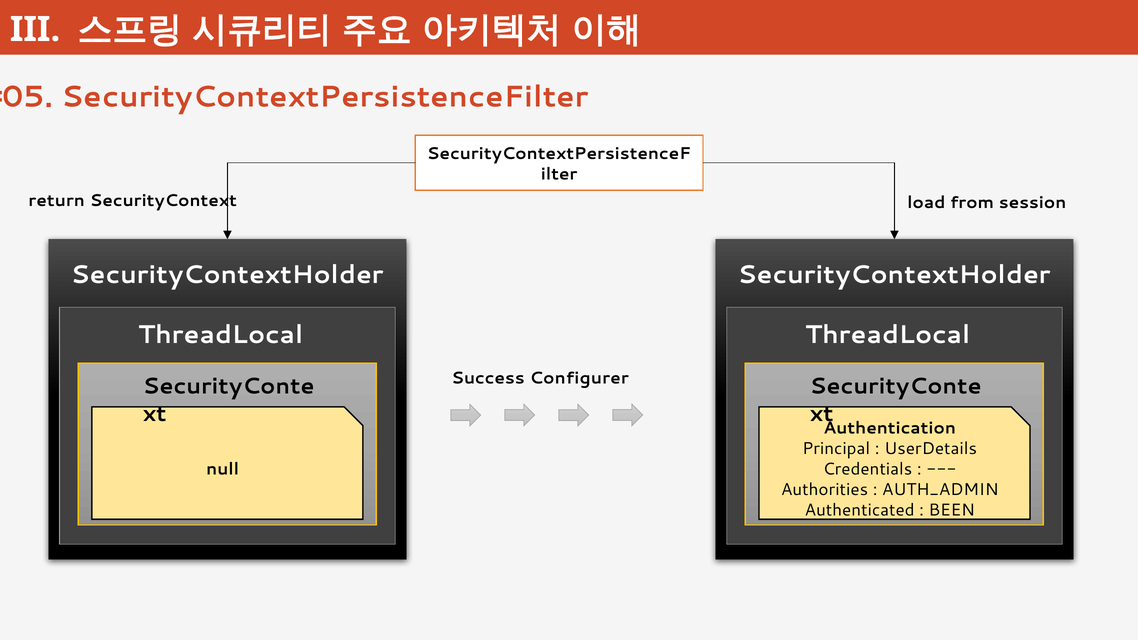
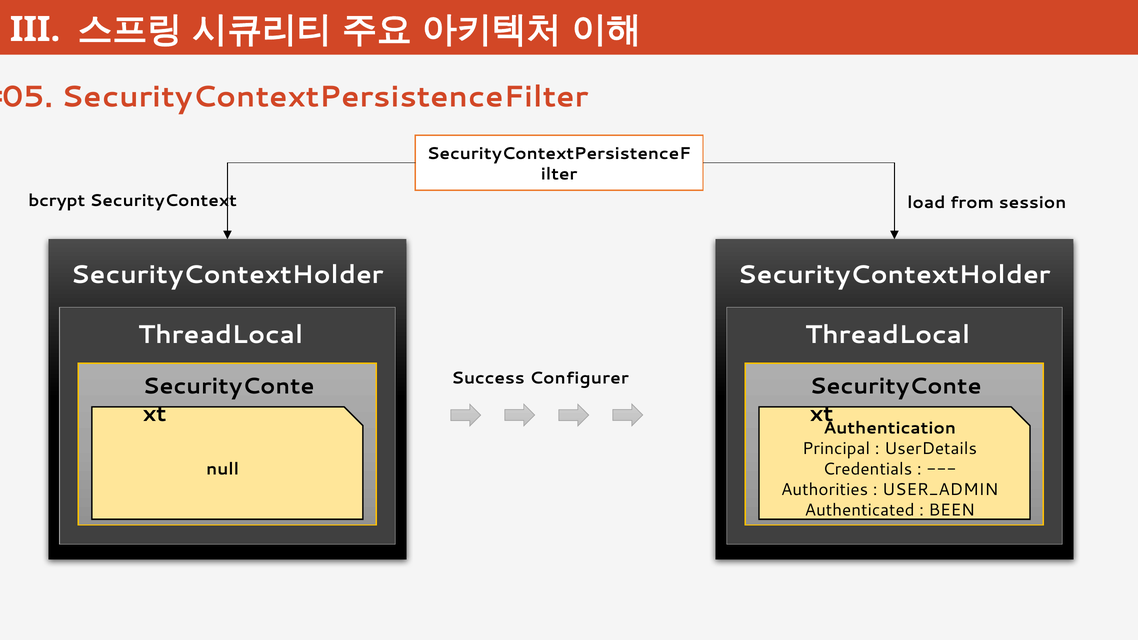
return: return -> bcrypt (57, 201)
AUTH_ADMIN: AUTH_ADMIN -> USER_ADMIN (940, 490)
